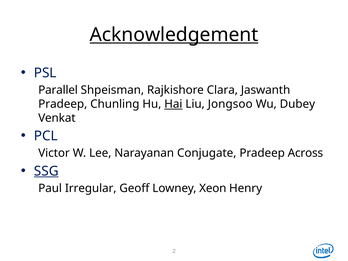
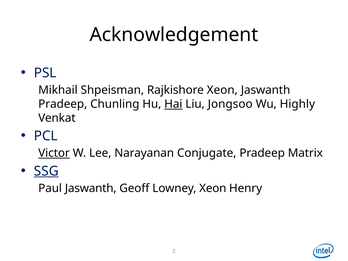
Acknowledgement underline: present -> none (174, 35)
Parallel: Parallel -> Mikhail (58, 90)
Rajkishore Clara: Clara -> Xeon (222, 90)
Dubey: Dubey -> Highly (297, 104)
Victor underline: none -> present (54, 153)
Across: Across -> Matrix (305, 153)
Paul Irregular: Irregular -> Jaswanth (91, 188)
